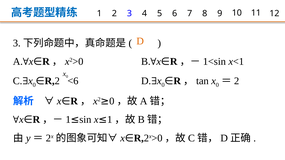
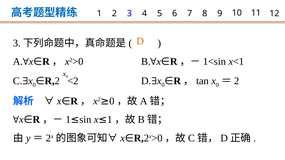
<6: <6 -> <2 (73, 81)
